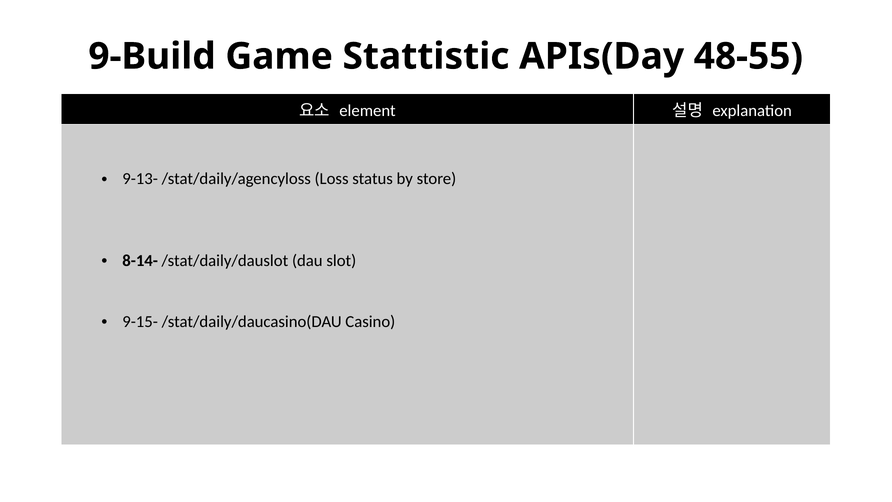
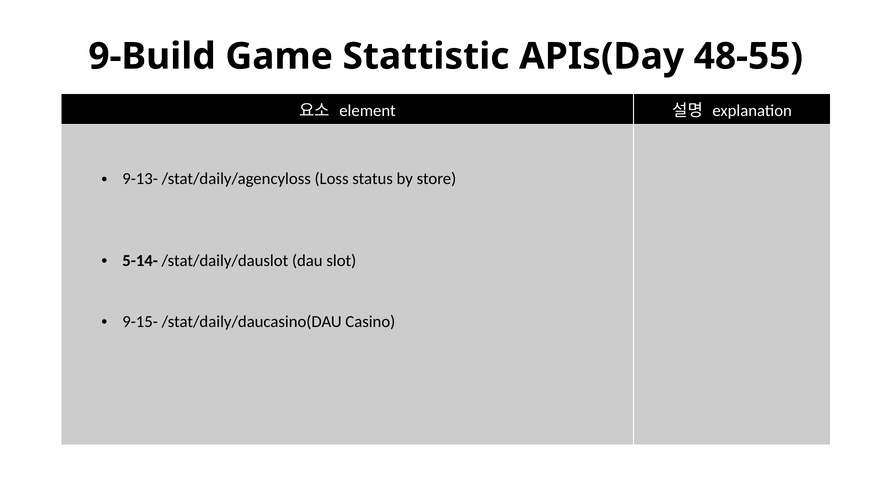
8-14-: 8-14- -> 5-14- (140, 261)
